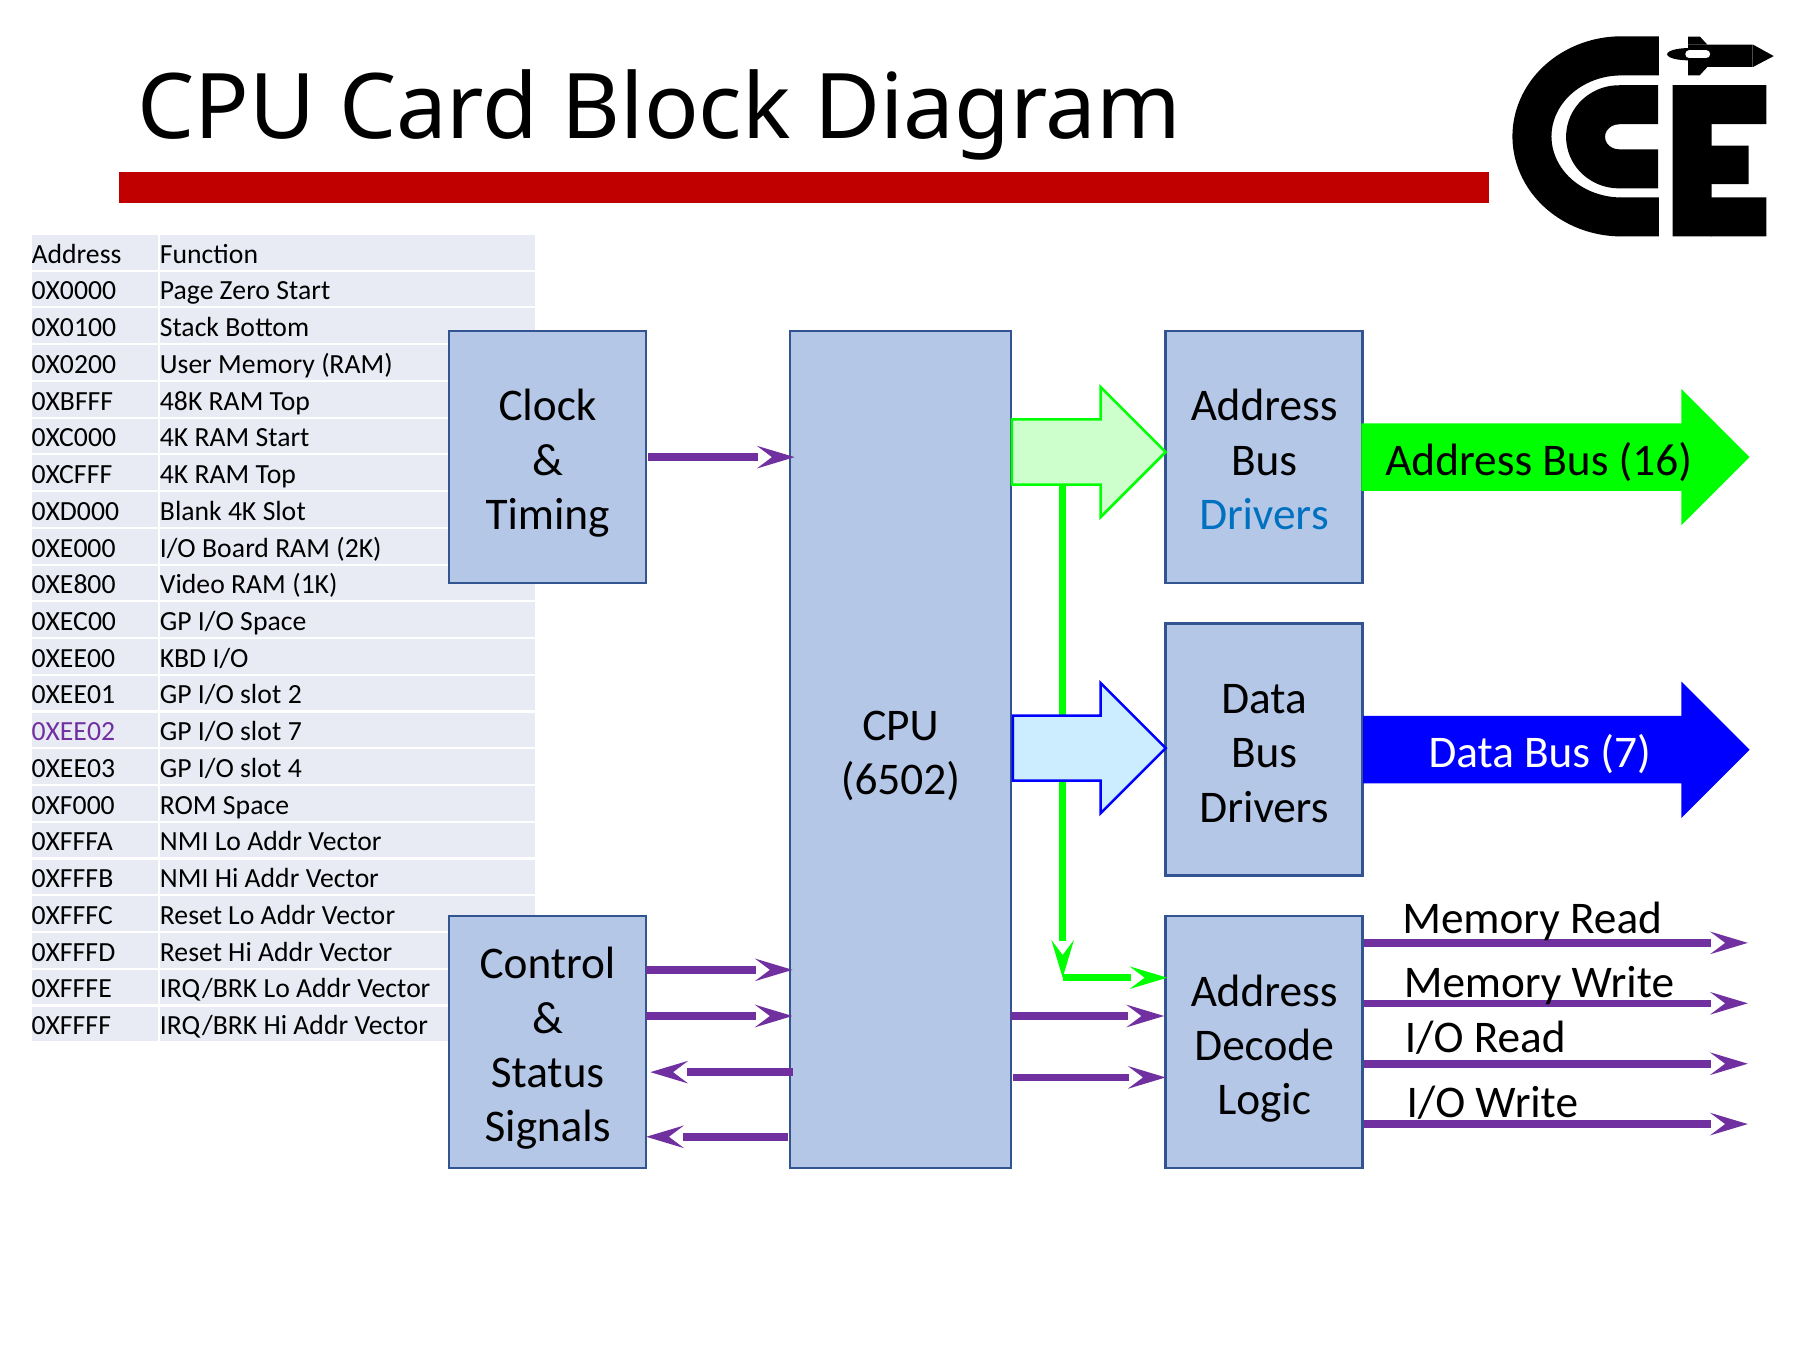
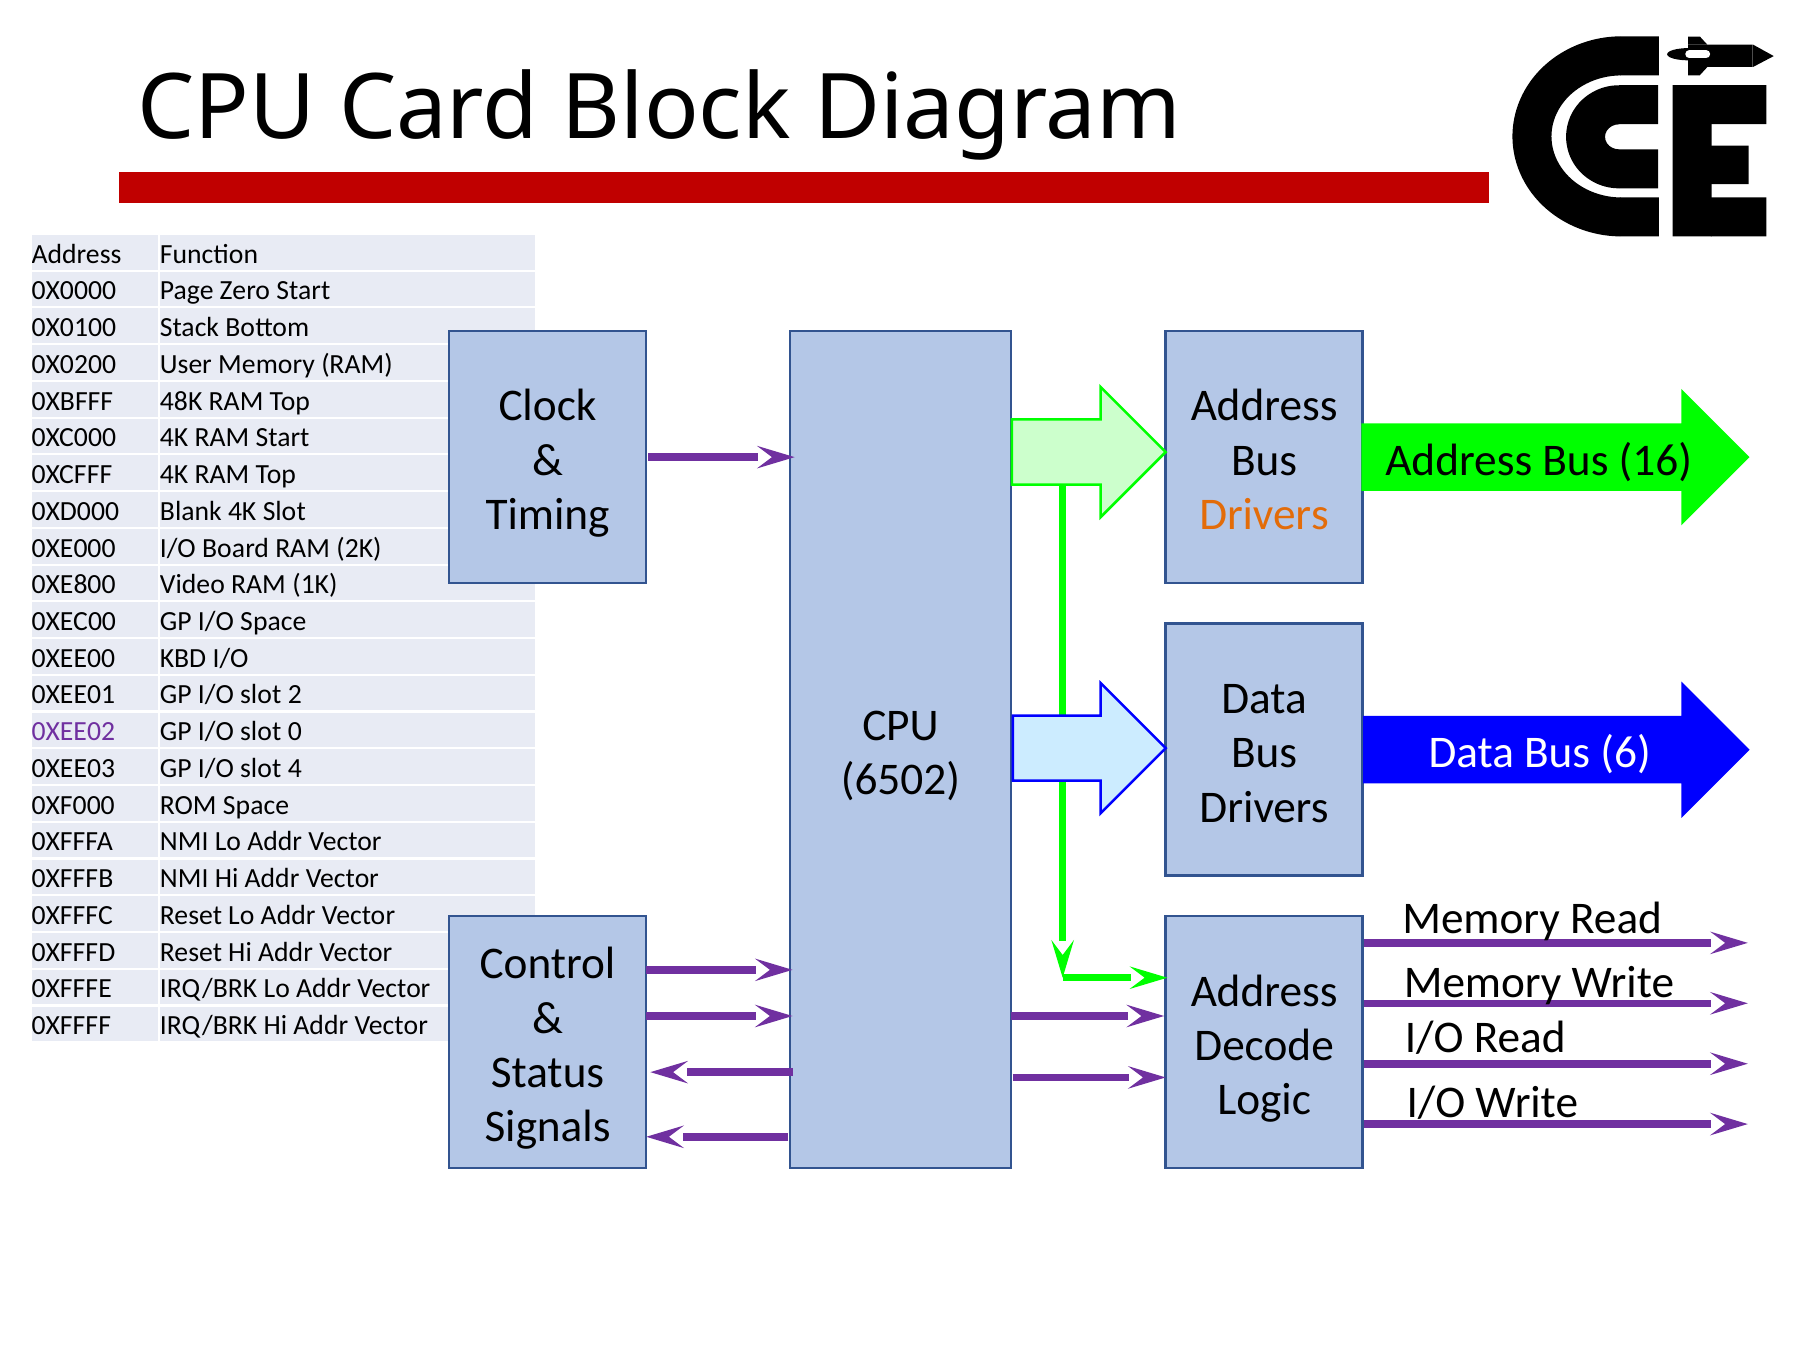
Drivers colour: blue -> orange (1264, 515)
slot 7: 7 -> 0 (295, 732)
Bus 7: 7 -> 6 (1625, 753)
